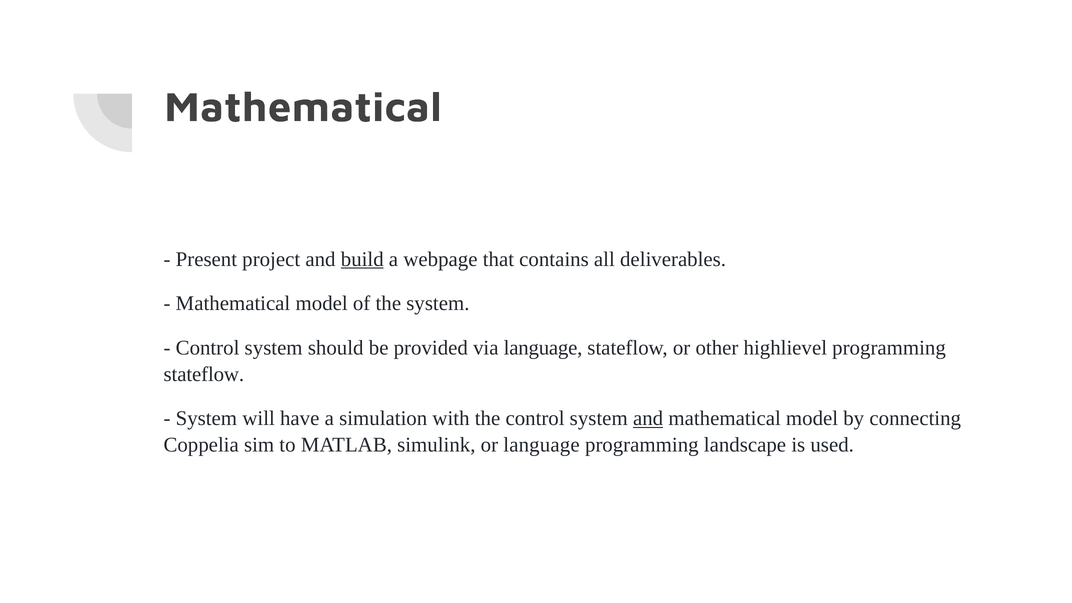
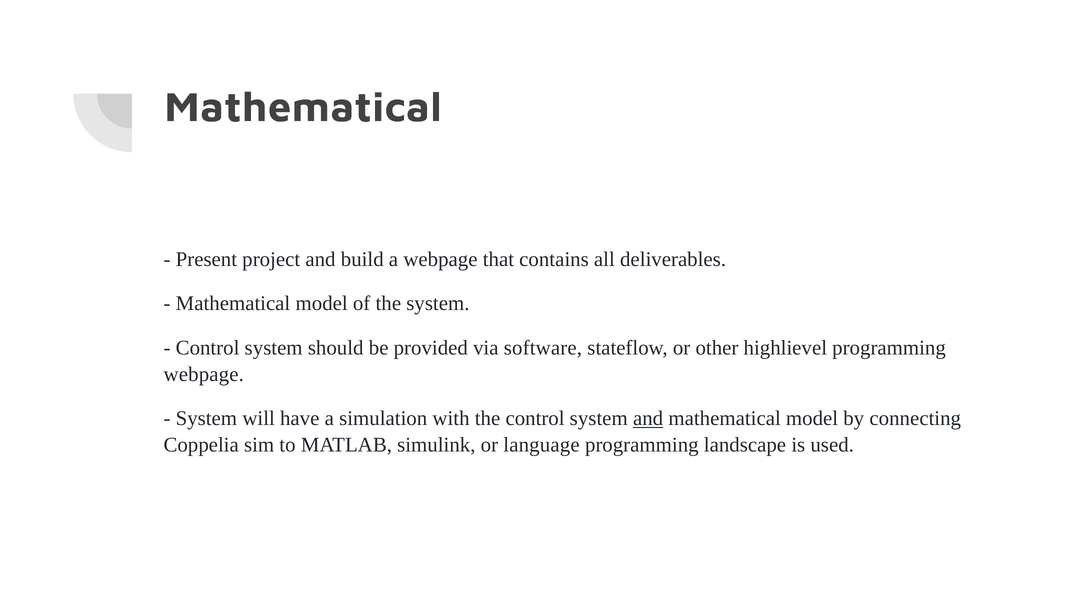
build underline: present -> none (362, 259)
via language: language -> software (543, 348)
stateflow: stateflow -> webpage (204, 374)
